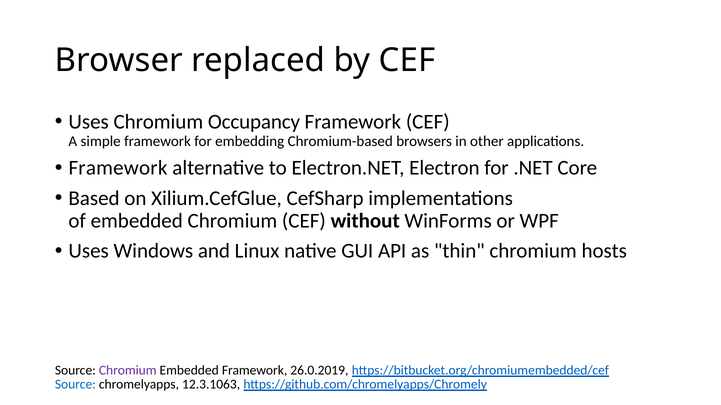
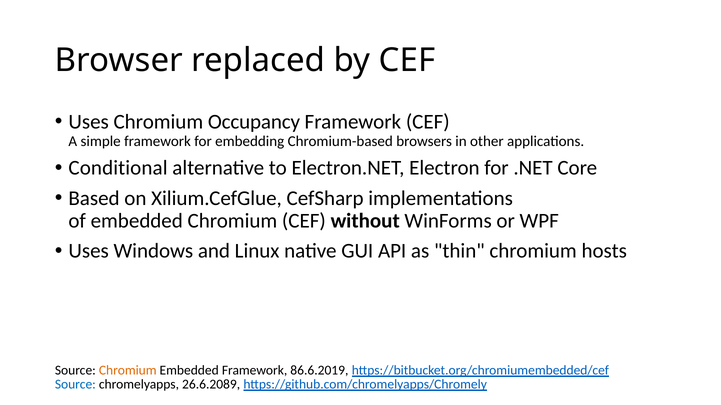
Framework: Framework -> Conditional (118, 168)
Chromium colour: purple -> orange (128, 371)
26.0.2019: 26.0.2019 -> 86.6.2019 (319, 371)
12.3.1063: 12.3.1063 -> 26.6.2089 (211, 385)
